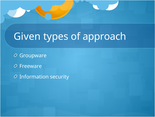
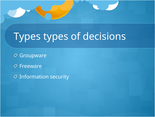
Given: Given -> Types (27, 36)
approach: approach -> decisions (104, 36)
